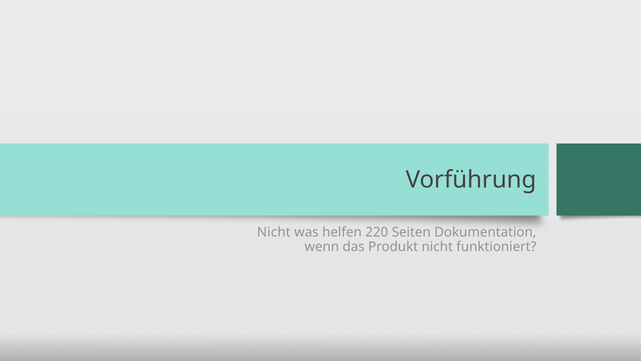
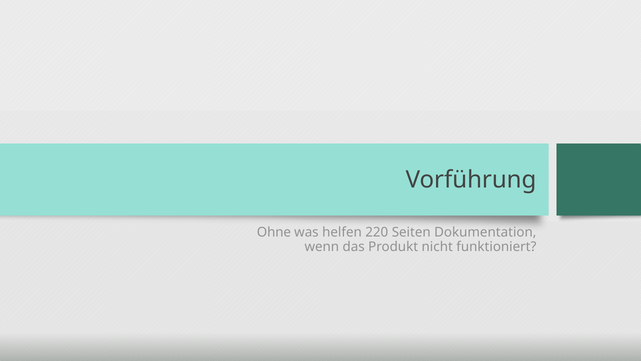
Nicht: Nicht -> Ohne (274, 232)
